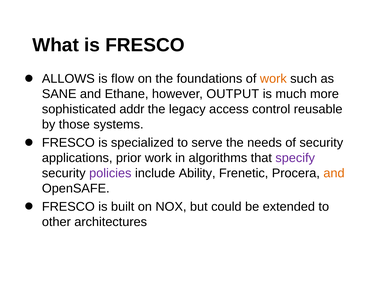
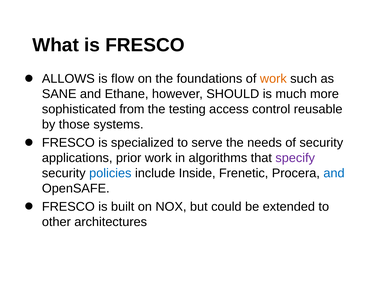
OUTPUT: OUTPUT -> SHOULD (233, 94)
addr: addr -> from (132, 109)
legacy: legacy -> testing (187, 109)
policies colour: purple -> blue (110, 174)
Ability: Ability -> Inside (197, 174)
and colour: orange -> blue (334, 174)
